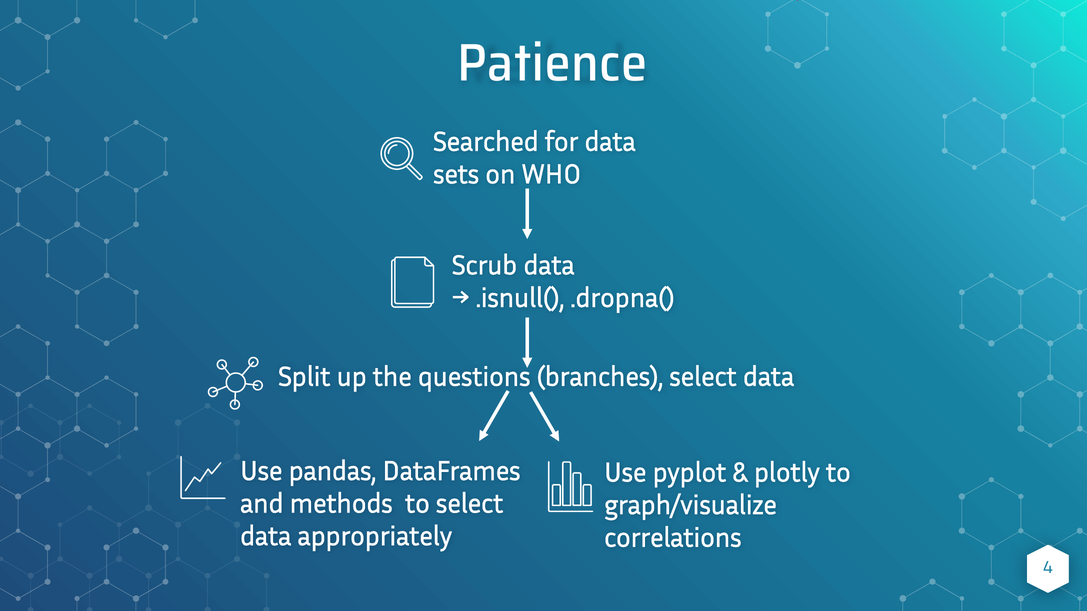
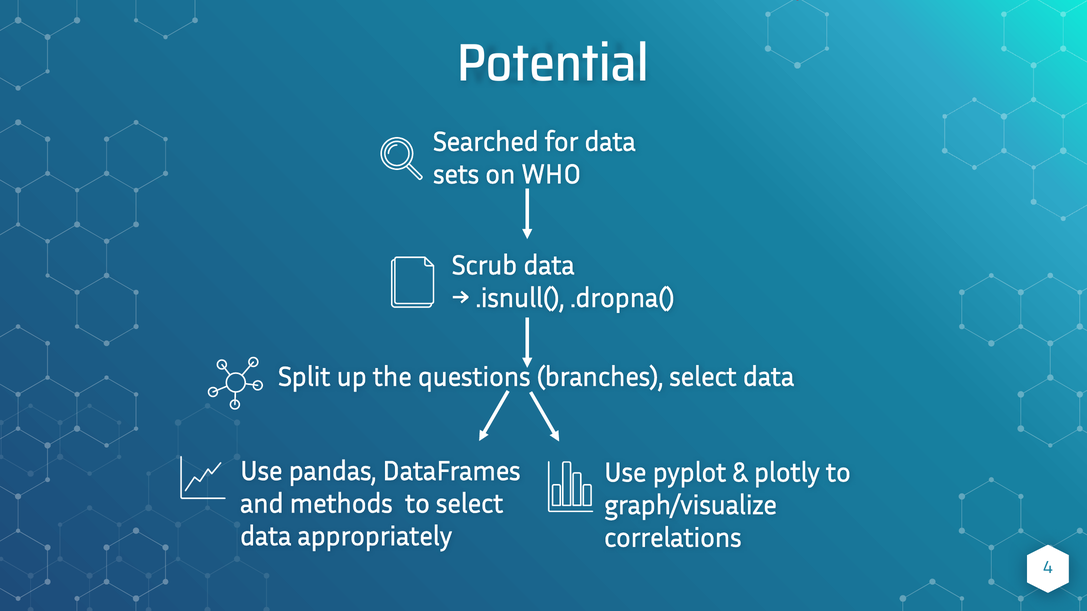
Patience: Patience -> Potential (553, 63)
